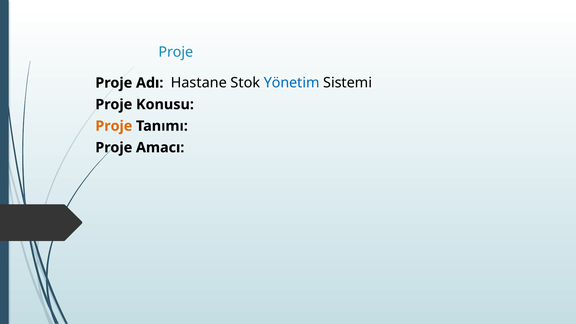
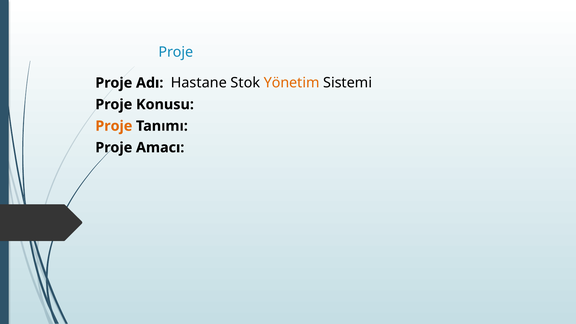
Yönetim colour: blue -> orange (292, 83)
